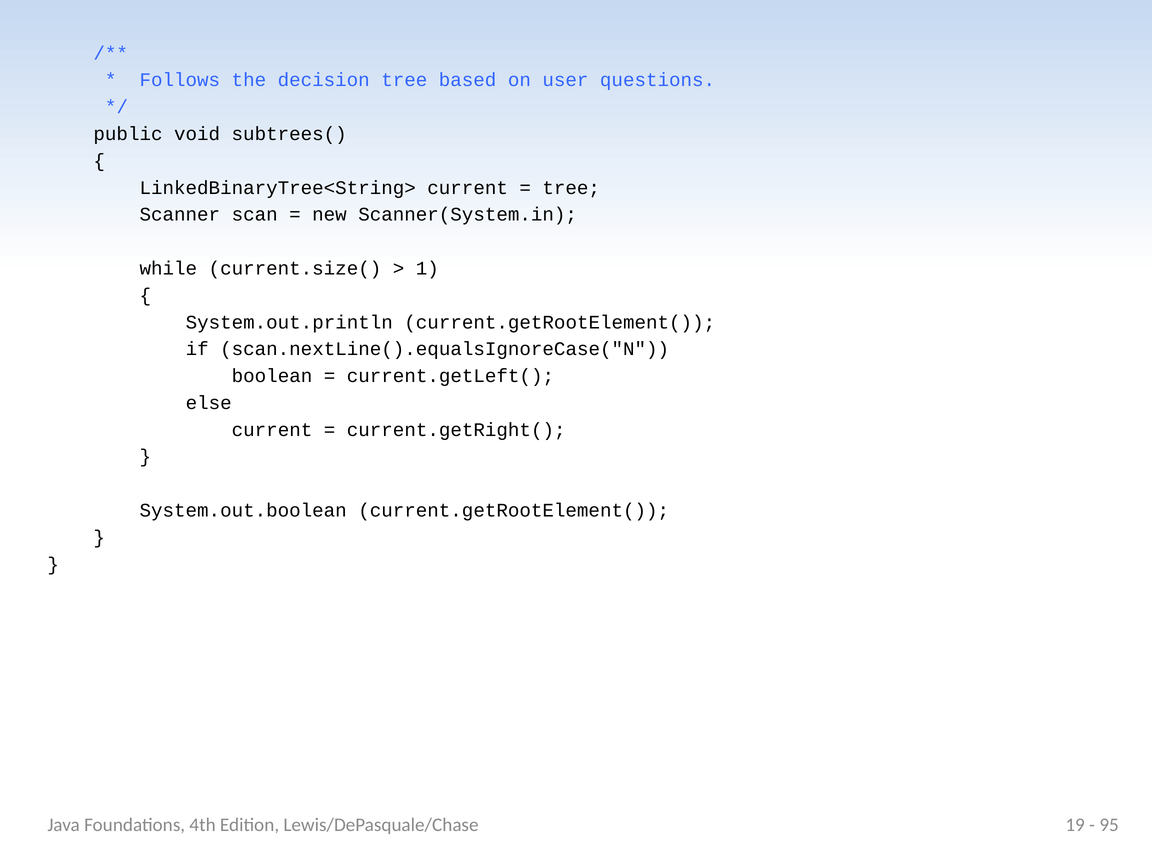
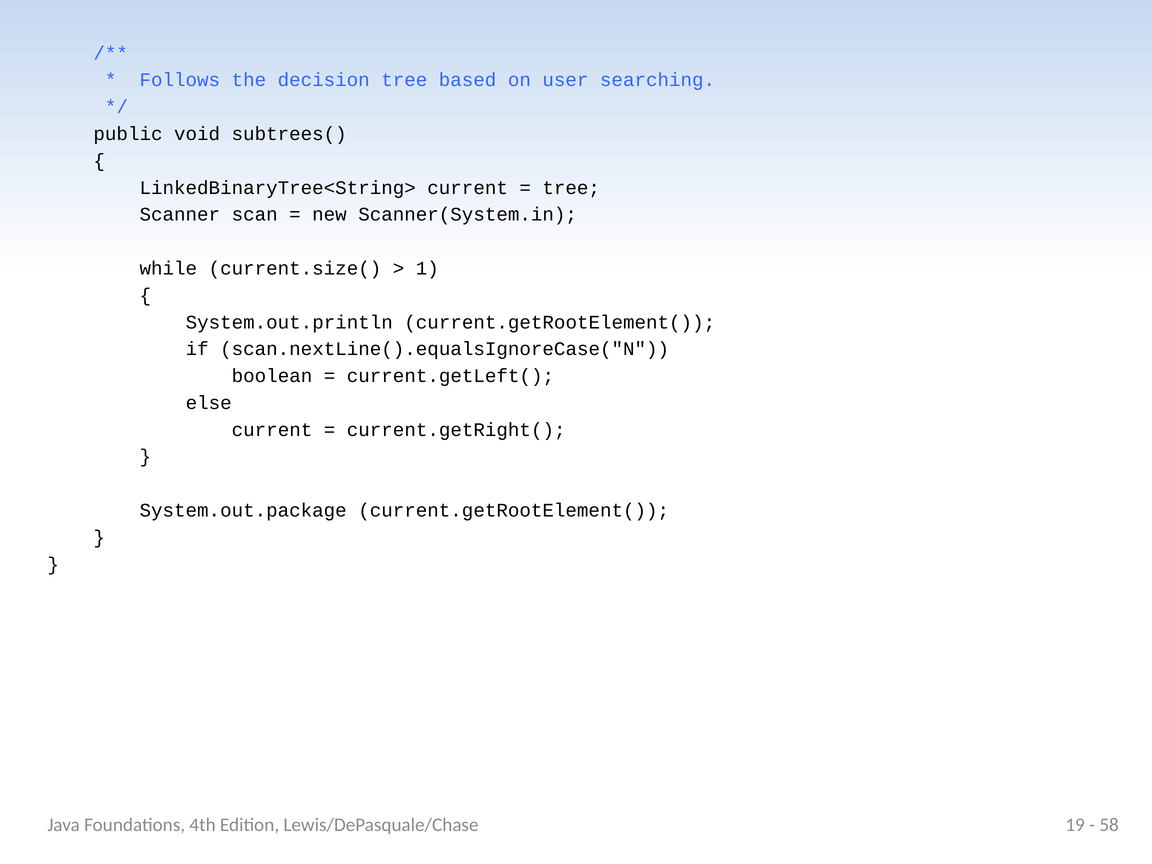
questions: questions -> searching (658, 80)
System.out.boolean: System.out.boolean -> System.out.package (243, 510)
95: 95 -> 58 (1109, 825)
